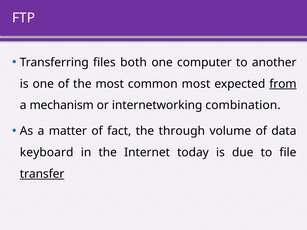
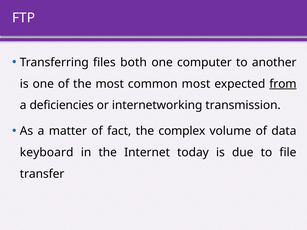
mechanism: mechanism -> deficiencies (62, 105)
combination: combination -> transmission (243, 105)
through: through -> complex (182, 131)
transfer underline: present -> none (42, 174)
